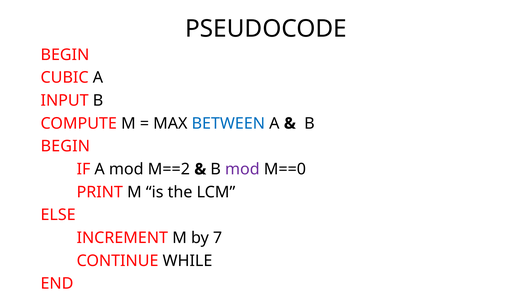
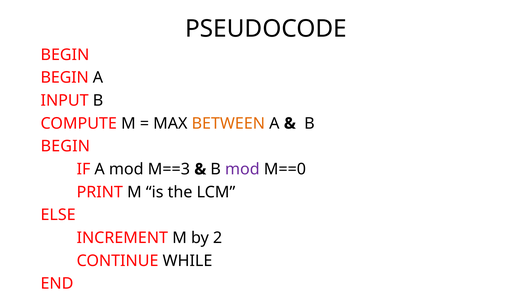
CUBIC: CUBIC -> BEGIN (65, 78)
BETWEEN colour: blue -> orange (228, 124)
M==2: M==2 -> M==3 (169, 169)
7: 7 -> 2 (218, 238)
